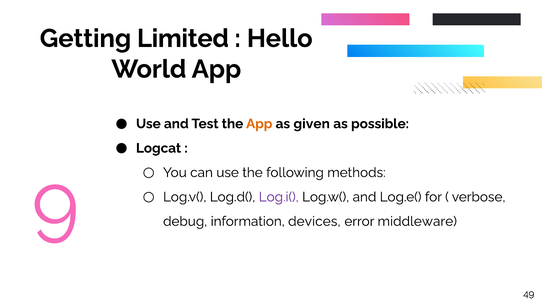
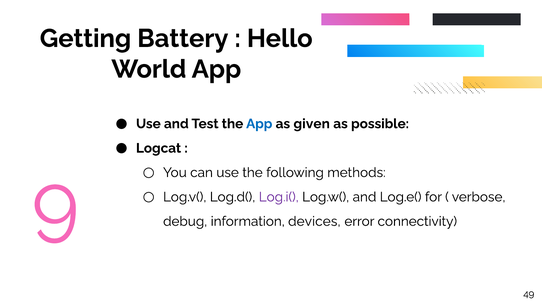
Limited: Limited -> Battery (183, 38)
App colour: orange -> blue (259, 124)
middleware: middleware -> connectivity (417, 221)
